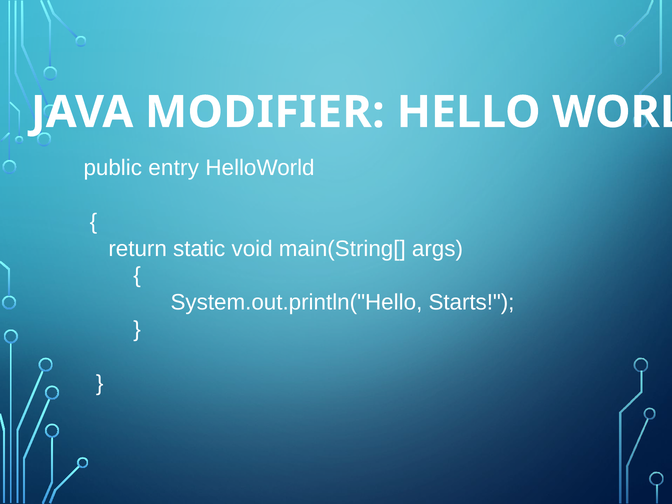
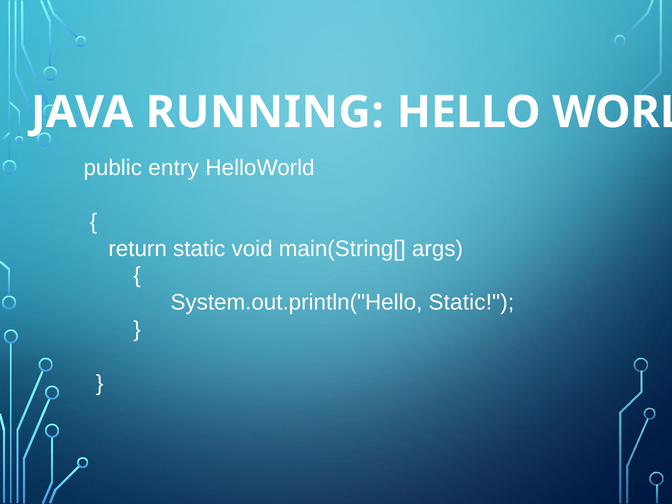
MODIFIER: MODIFIER -> RUNNING (265, 112)
System.out.println("Hello Starts: Starts -> Static (471, 302)
